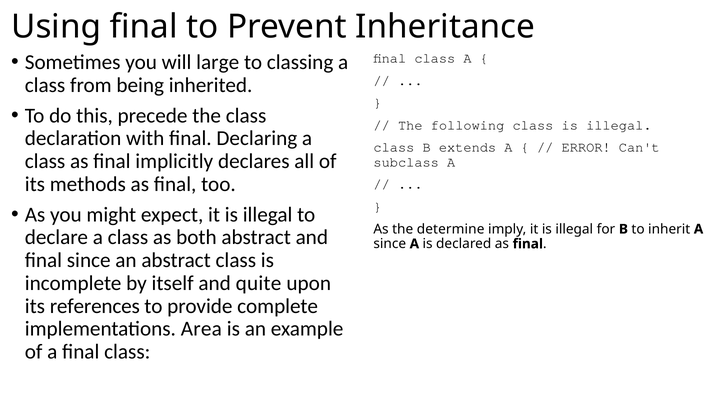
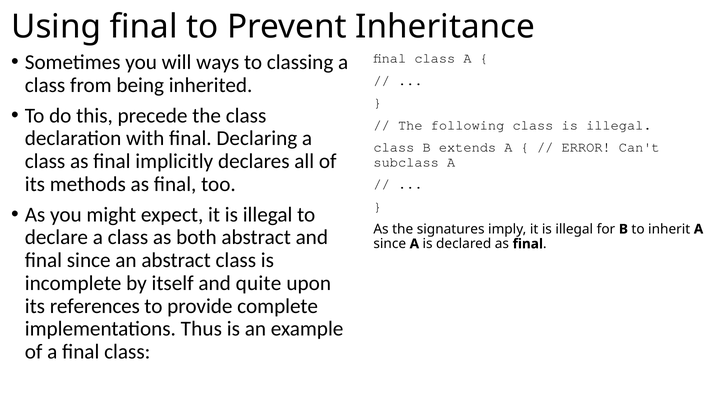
large: large -> ways (218, 62)
determine: determine -> signatures (451, 229)
Area: Area -> Thus (201, 329)
